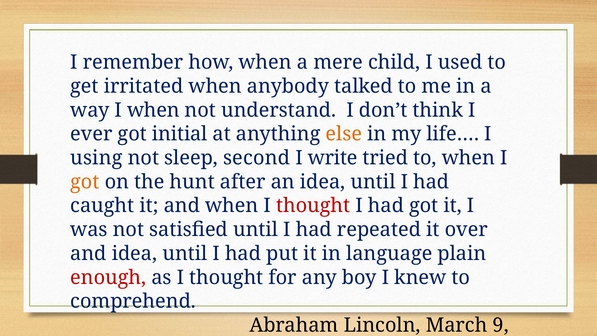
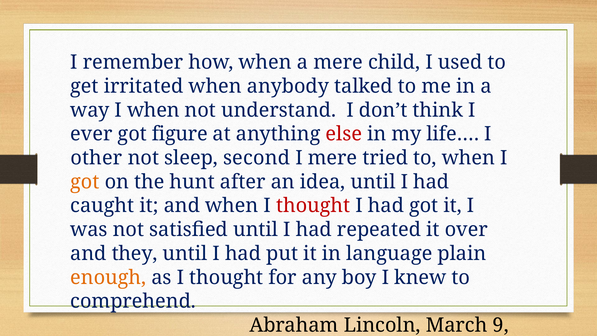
initial: initial -> figure (180, 134)
else colour: orange -> red (344, 134)
using: using -> other (96, 158)
I write: write -> mere (333, 158)
and idea: idea -> they (135, 253)
enough colour: red -> orange (108, 277)
